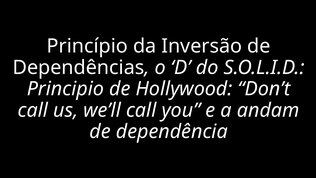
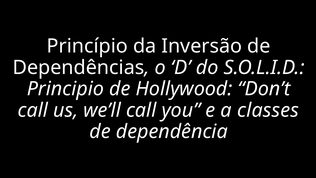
andam: andam -> classes (268, 110)
